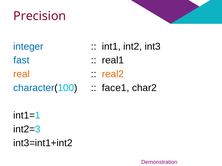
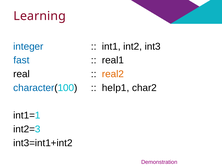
Precision: Precision -> Learning (40, 16)
real colour: orange -> black (21, 74)
face1: face1 -> help1 (116, 88)
